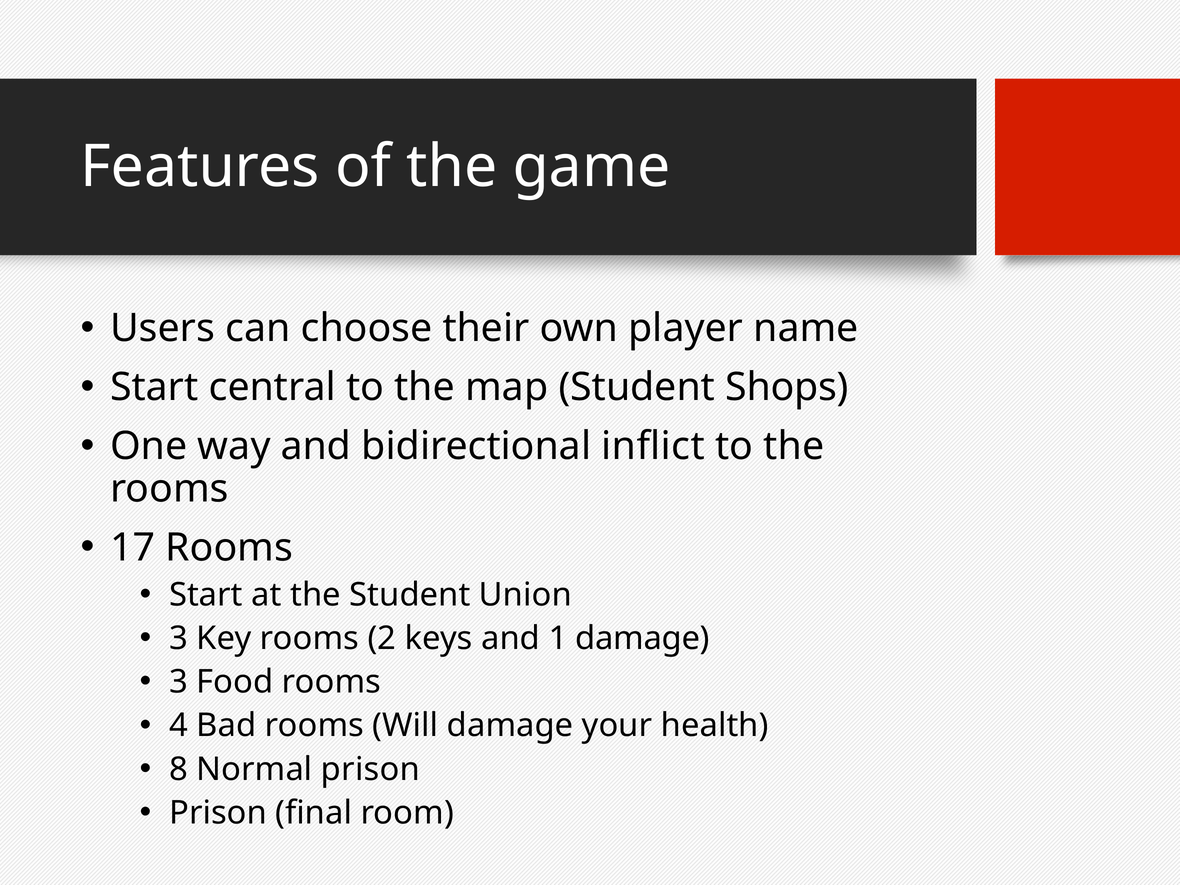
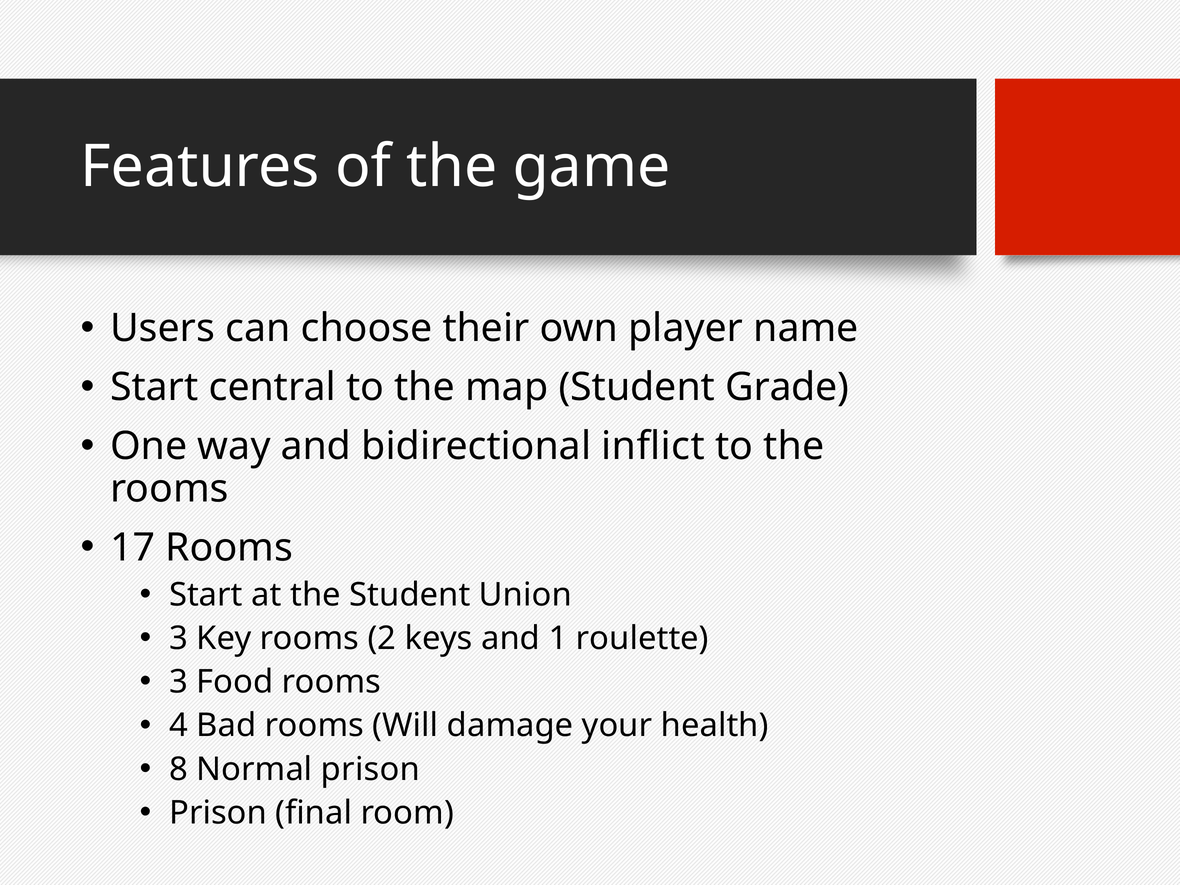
Shops: Shops -> Grade (787, 387)
1 damage: damage -> roulette (642, 638)
